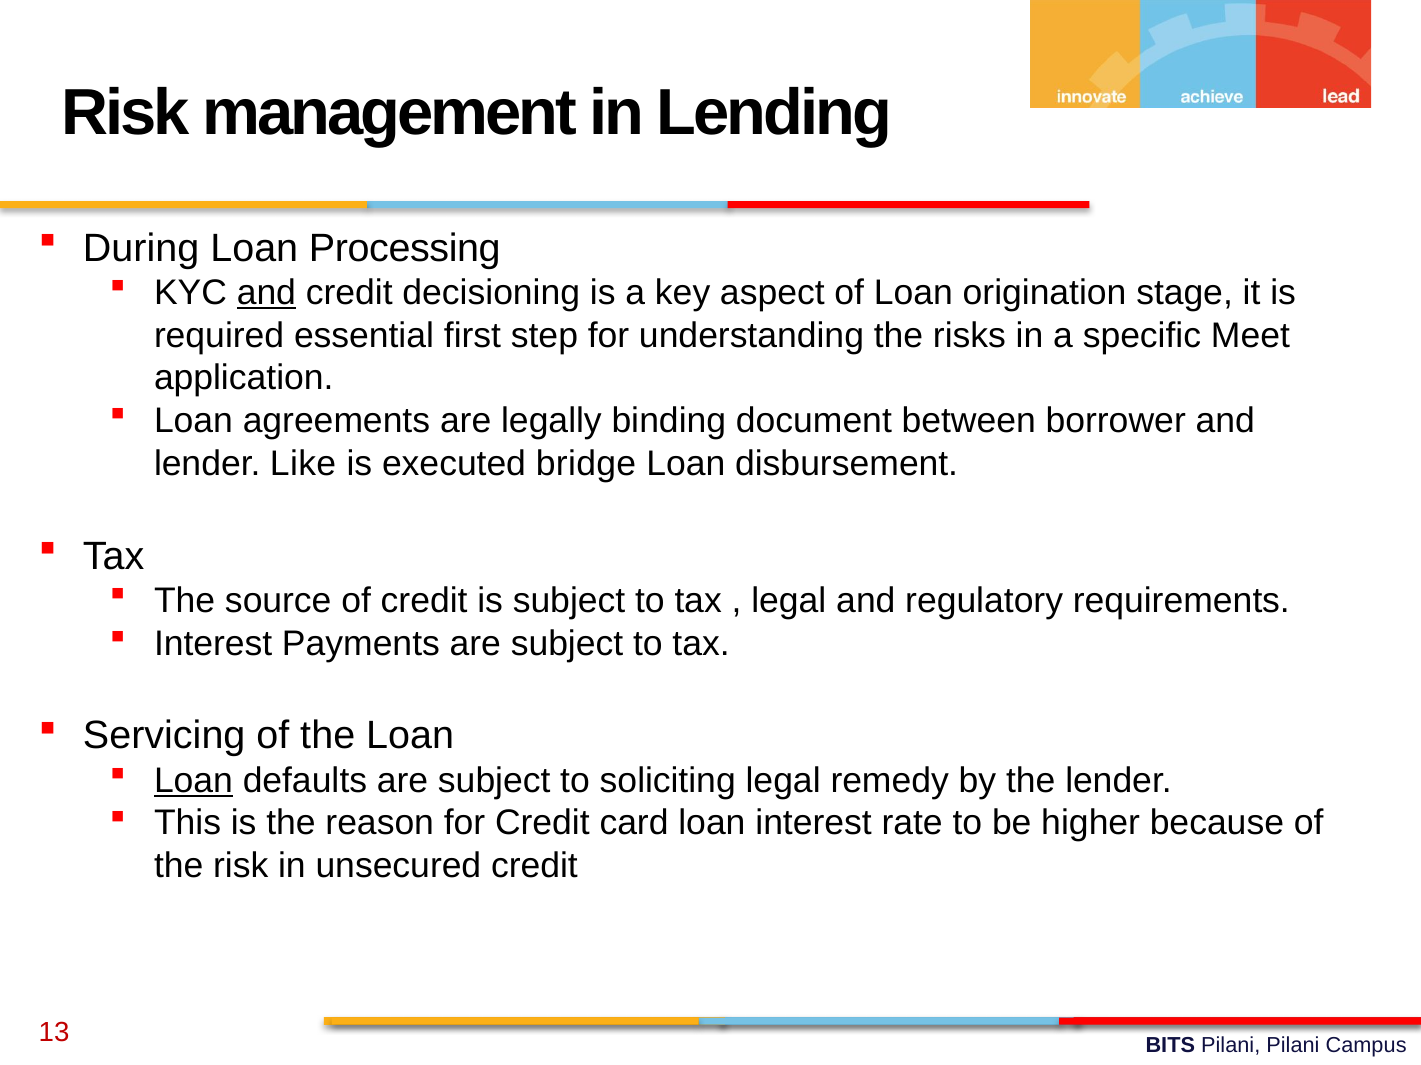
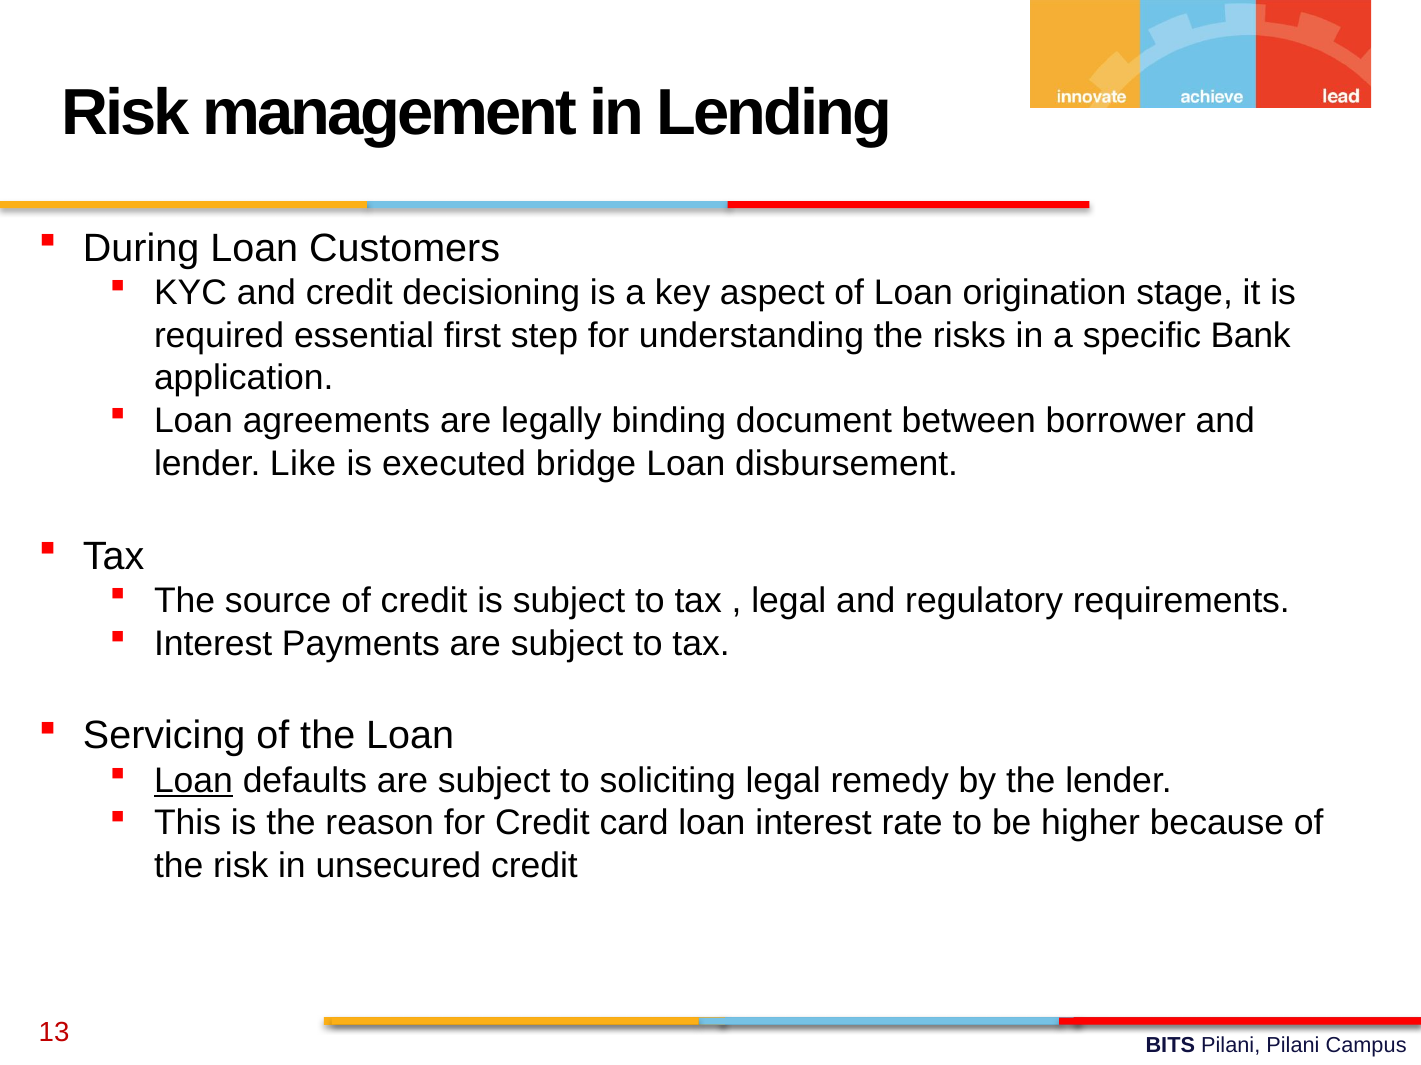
Processing: Processing -> Customers (405, 249)
and underline: present -> none (266, 293)
Meet: Meet -> Bank (1251, 336)
